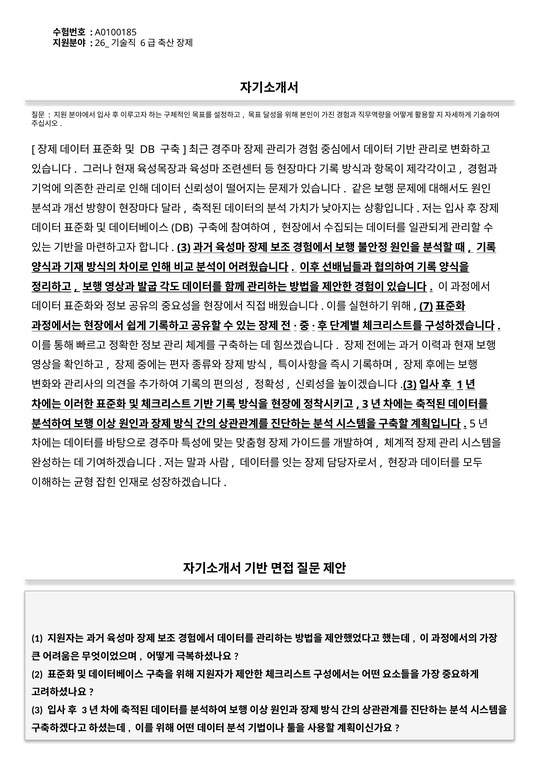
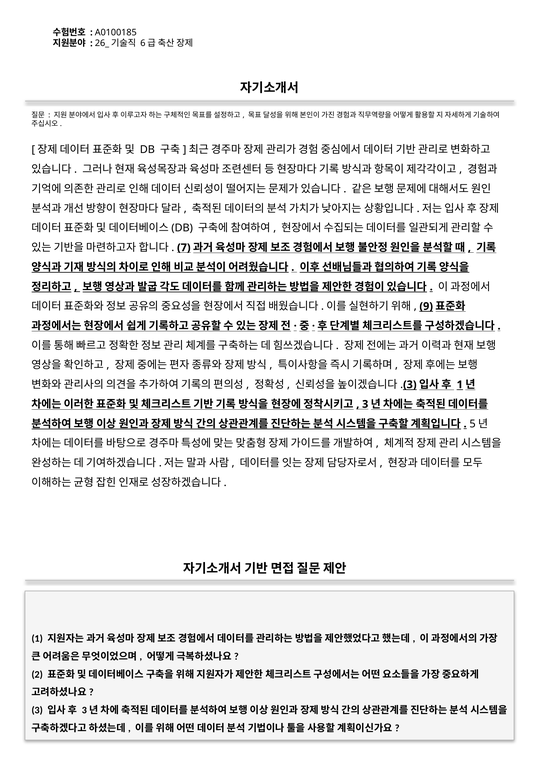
3: 3 -> 7 (184, 247)
7: 7 -> 9 (426, 306)
